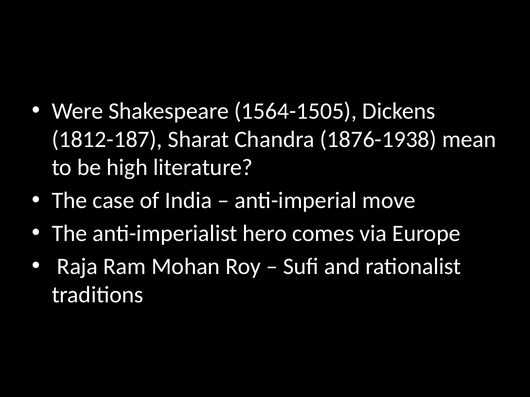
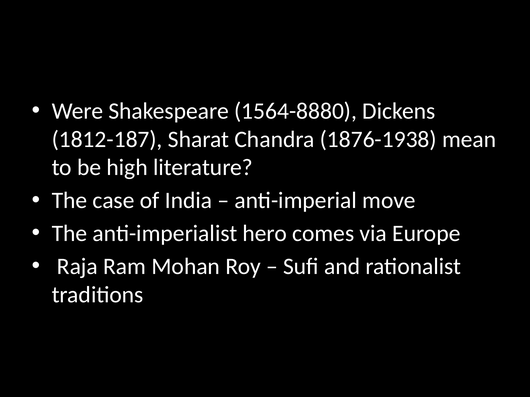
1564-1505: 1564-1505 -> 1564-8880 (296, 111)
